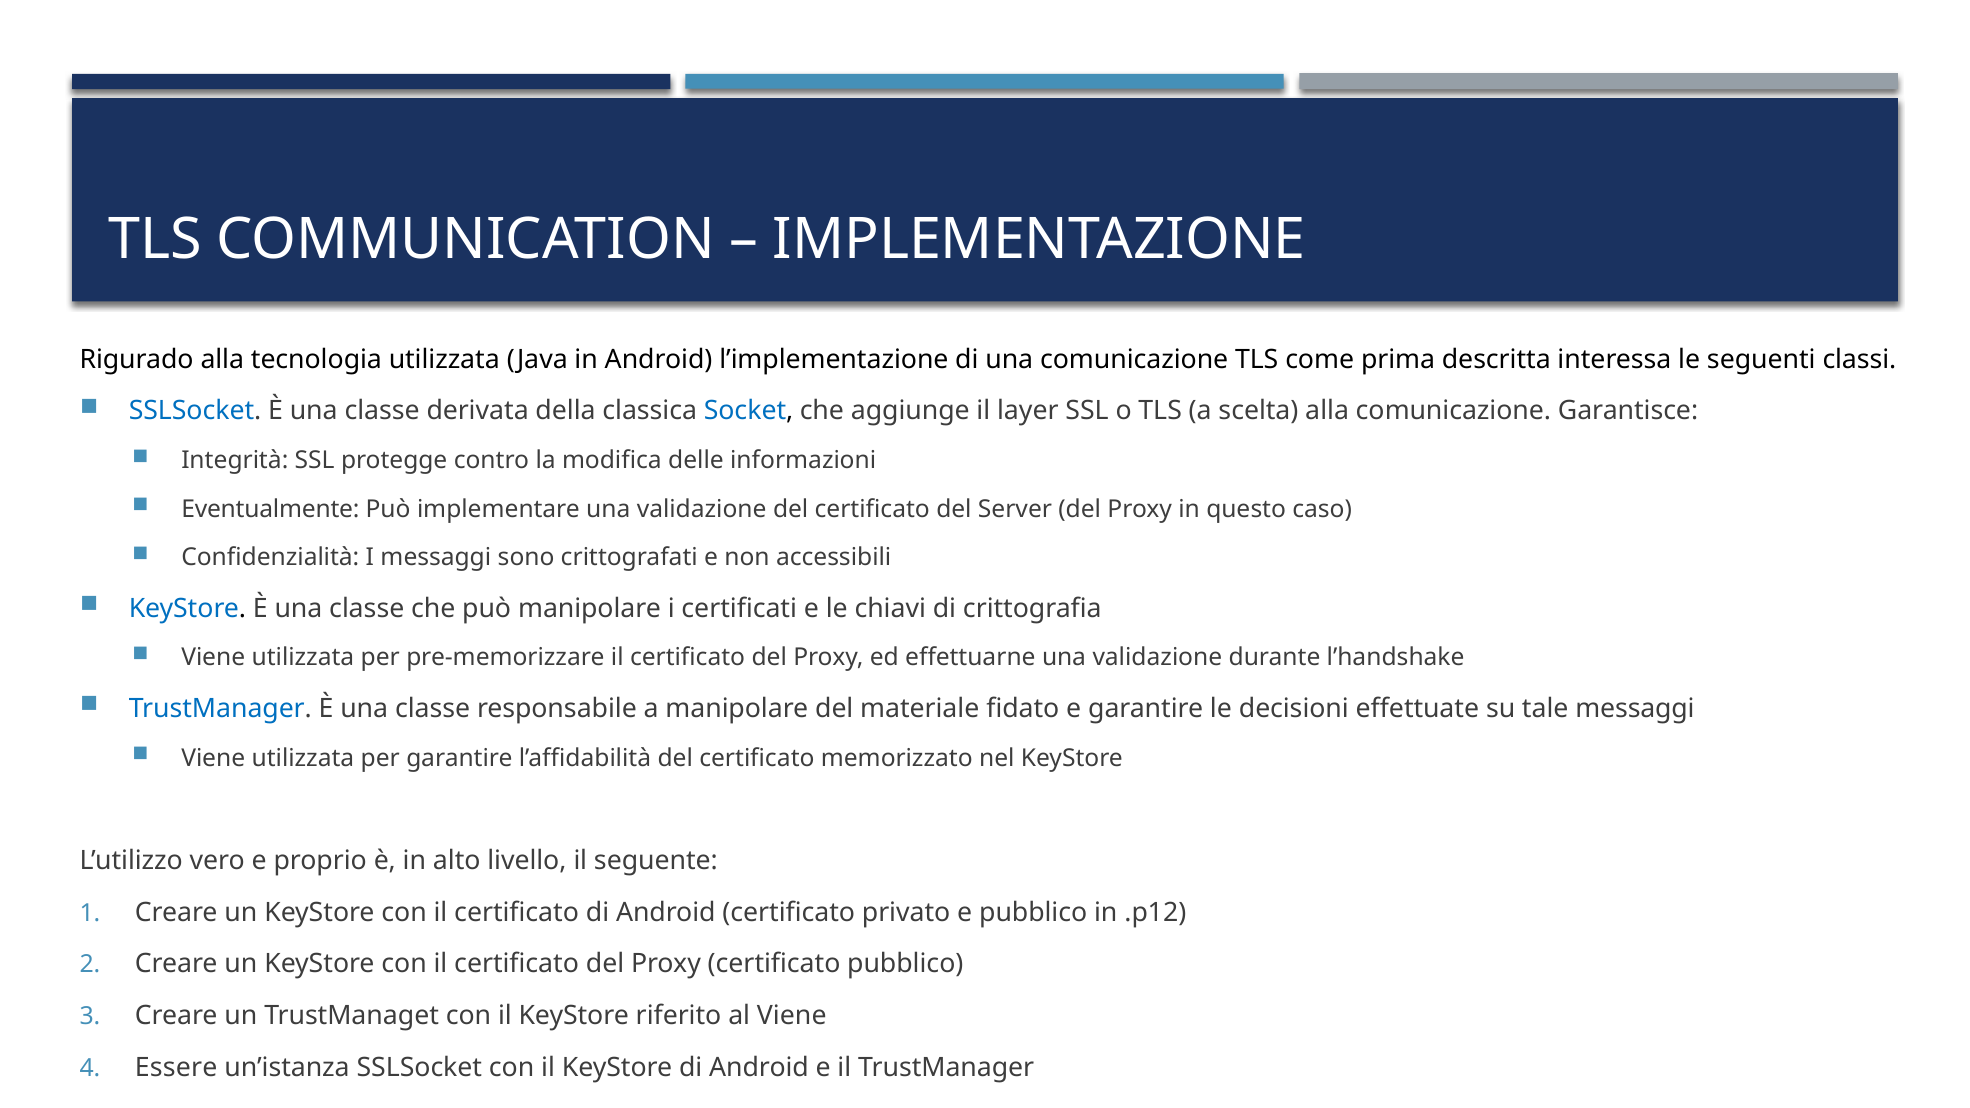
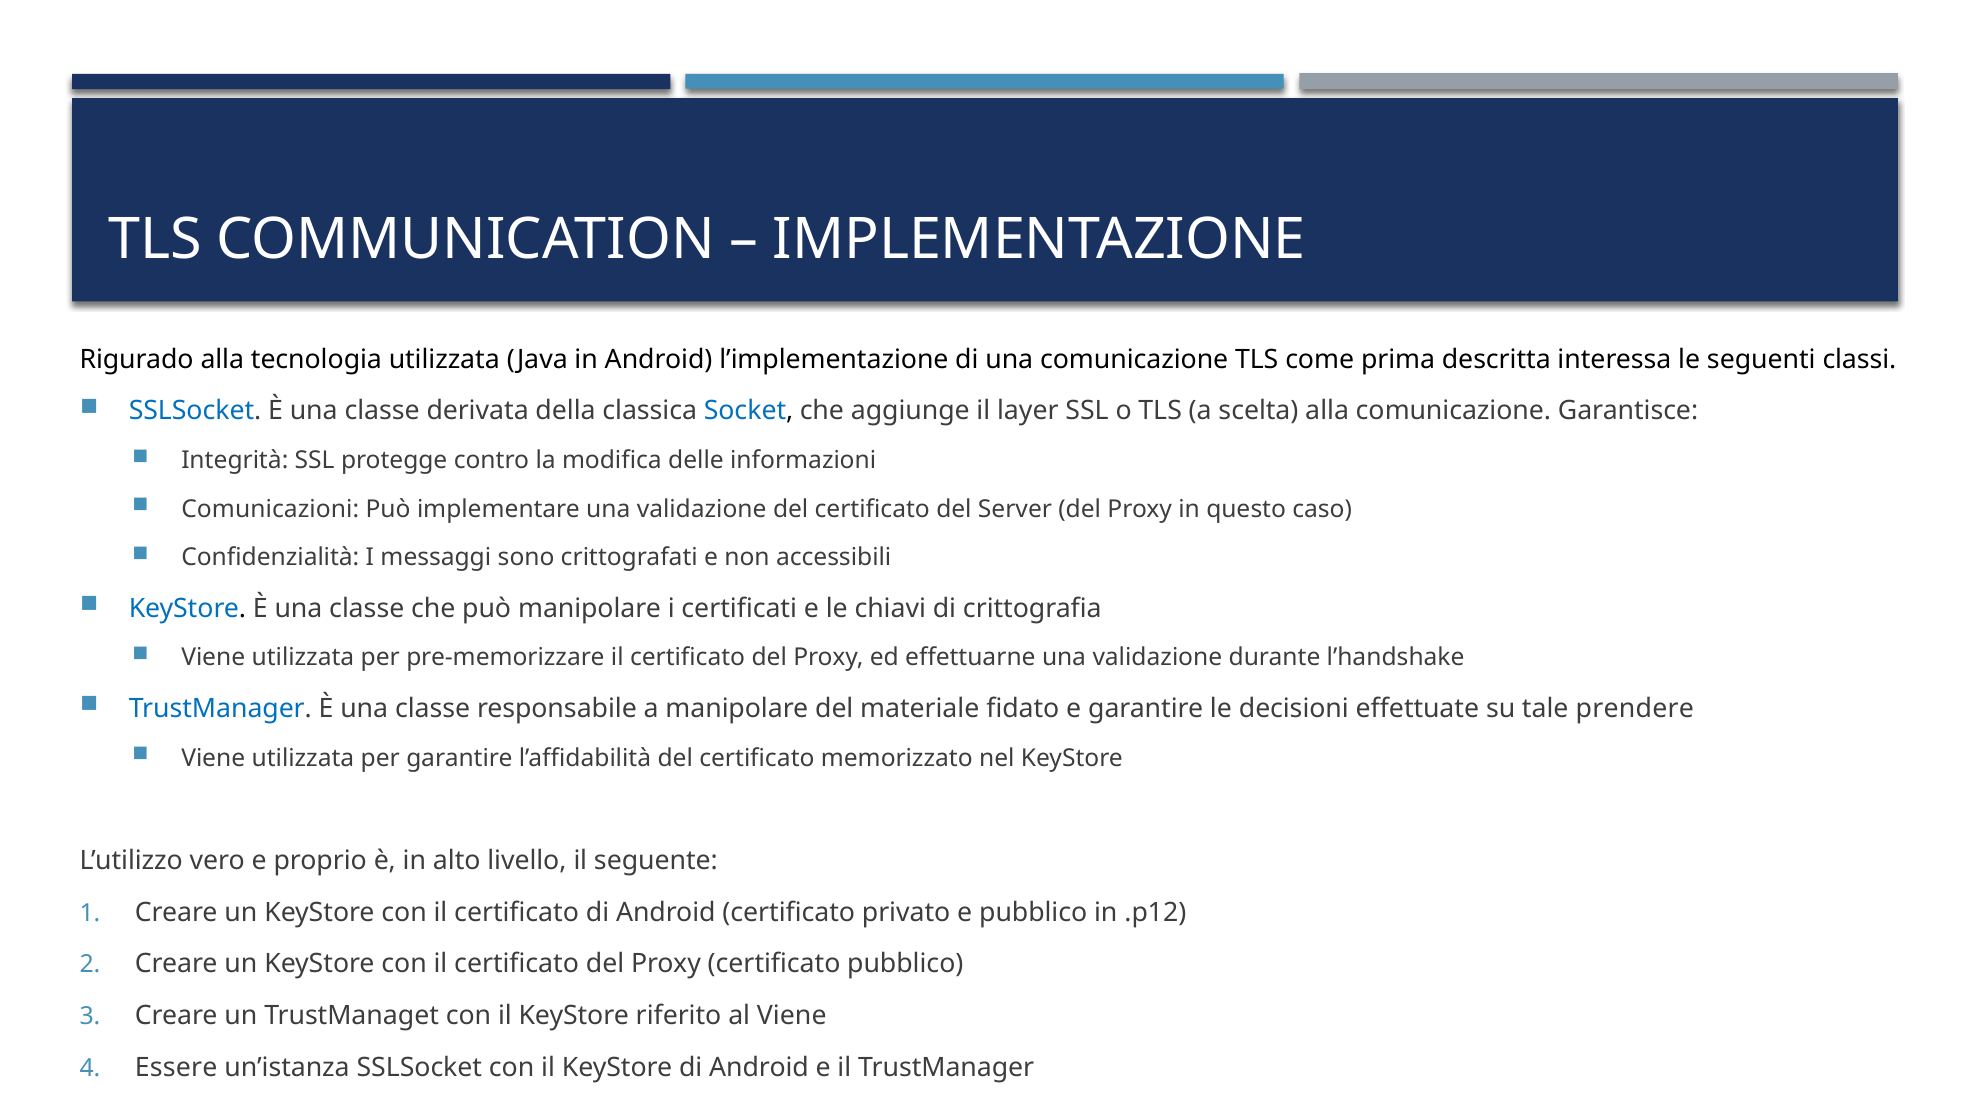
Eventualmente: Eventualmente -> Comunicazioni (270, 509)
tale messaggi: messaggi -> prendere (1635, 709)
